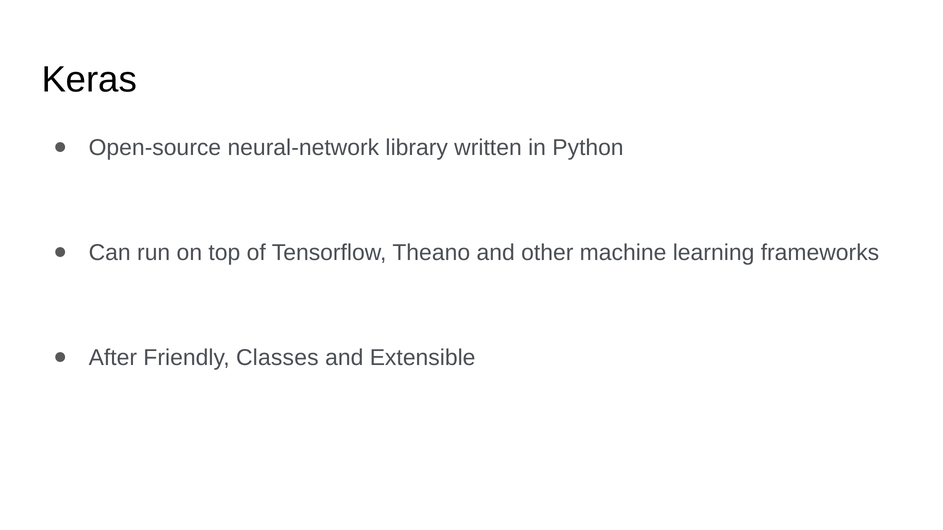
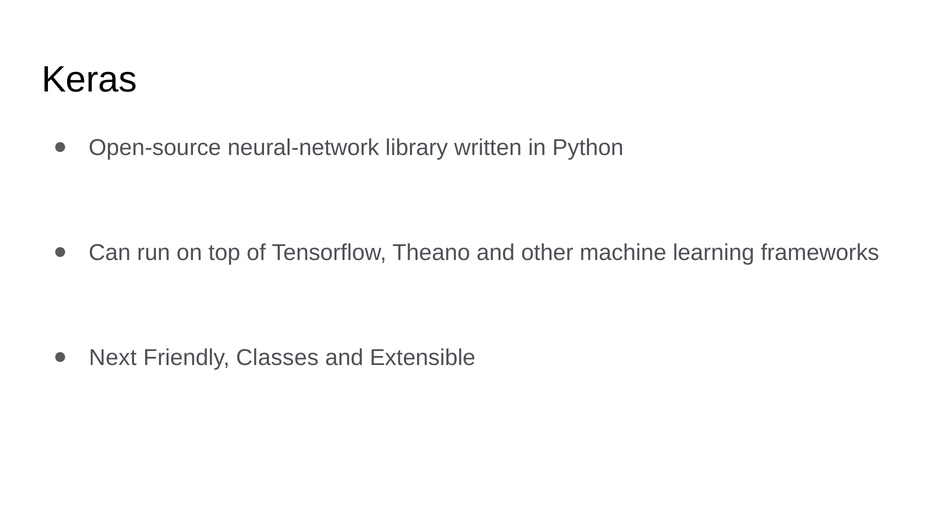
After: After -> Next (113, 358)
